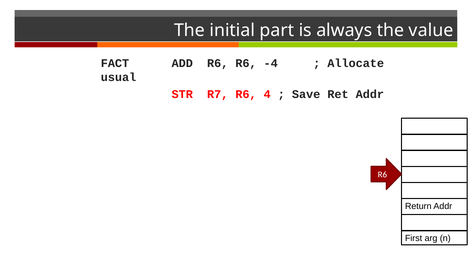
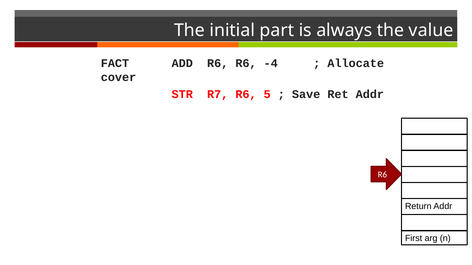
usual: usual -> cover (119, 77)
4: 4 -> 5 (267, 95)
